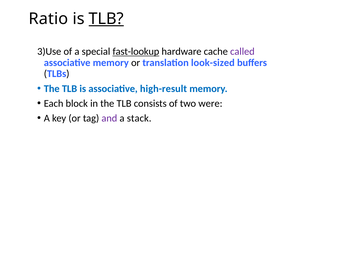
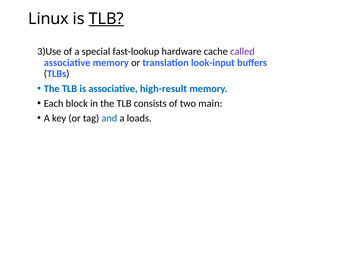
Ratio: Ratio -> Linux (49, 19)
fast-lookup underline: present -> none (136, 52)
look-sized: look-sized -> look-input (213, 63)
were: were -> main (210, 103)
and colour: purple -> blue (109, 118)
stack: stack -> loads (139, 118)
